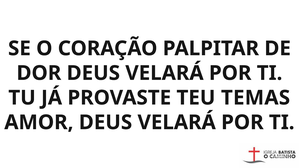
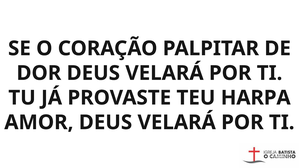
TEMAS: TEMAS -> HARPA (256, 98)
